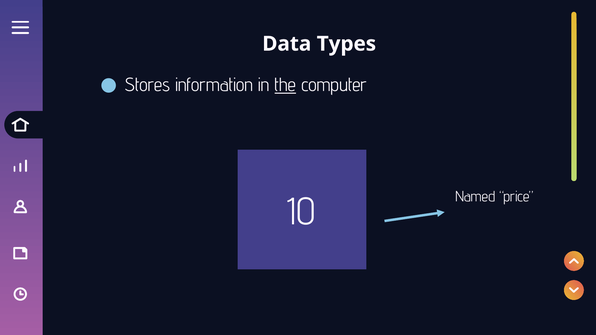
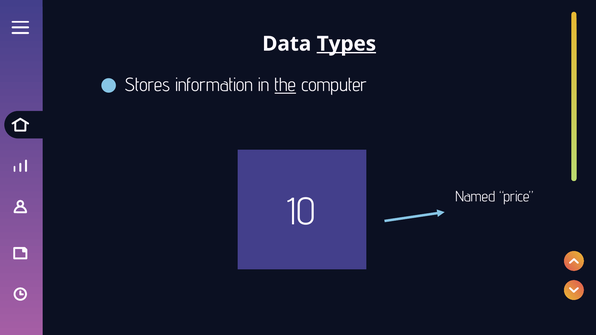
Types underline: none -> present (346, 44)
